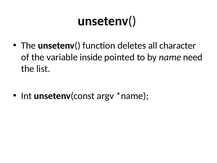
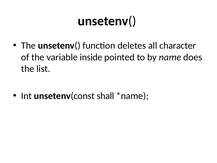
need: need -> does (193, 57)
argv: argv -> shall (105, 96)
